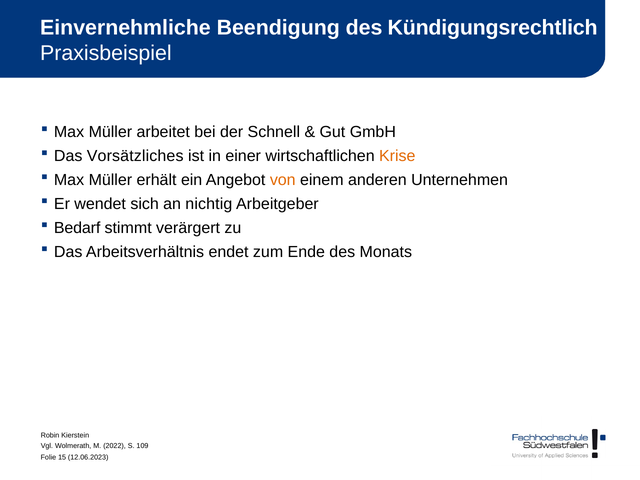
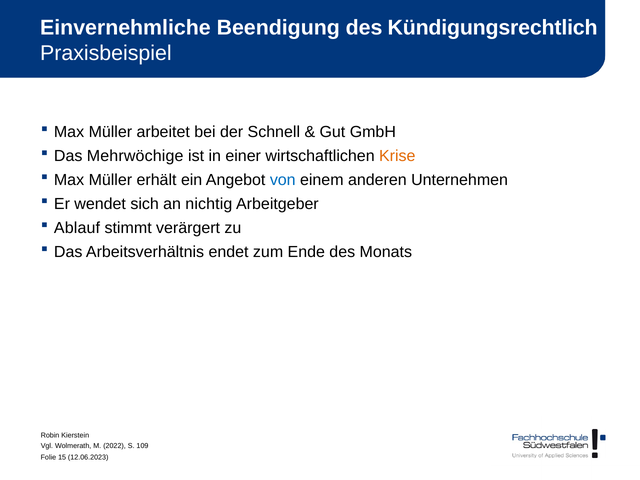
Vorsätzliches: Vorsätzliches -> Mehrwöchige (135, 156)
von colour: orange -> blue (283, 180)
Bedarf: Bedarf -> Ablauf (77, 228)
